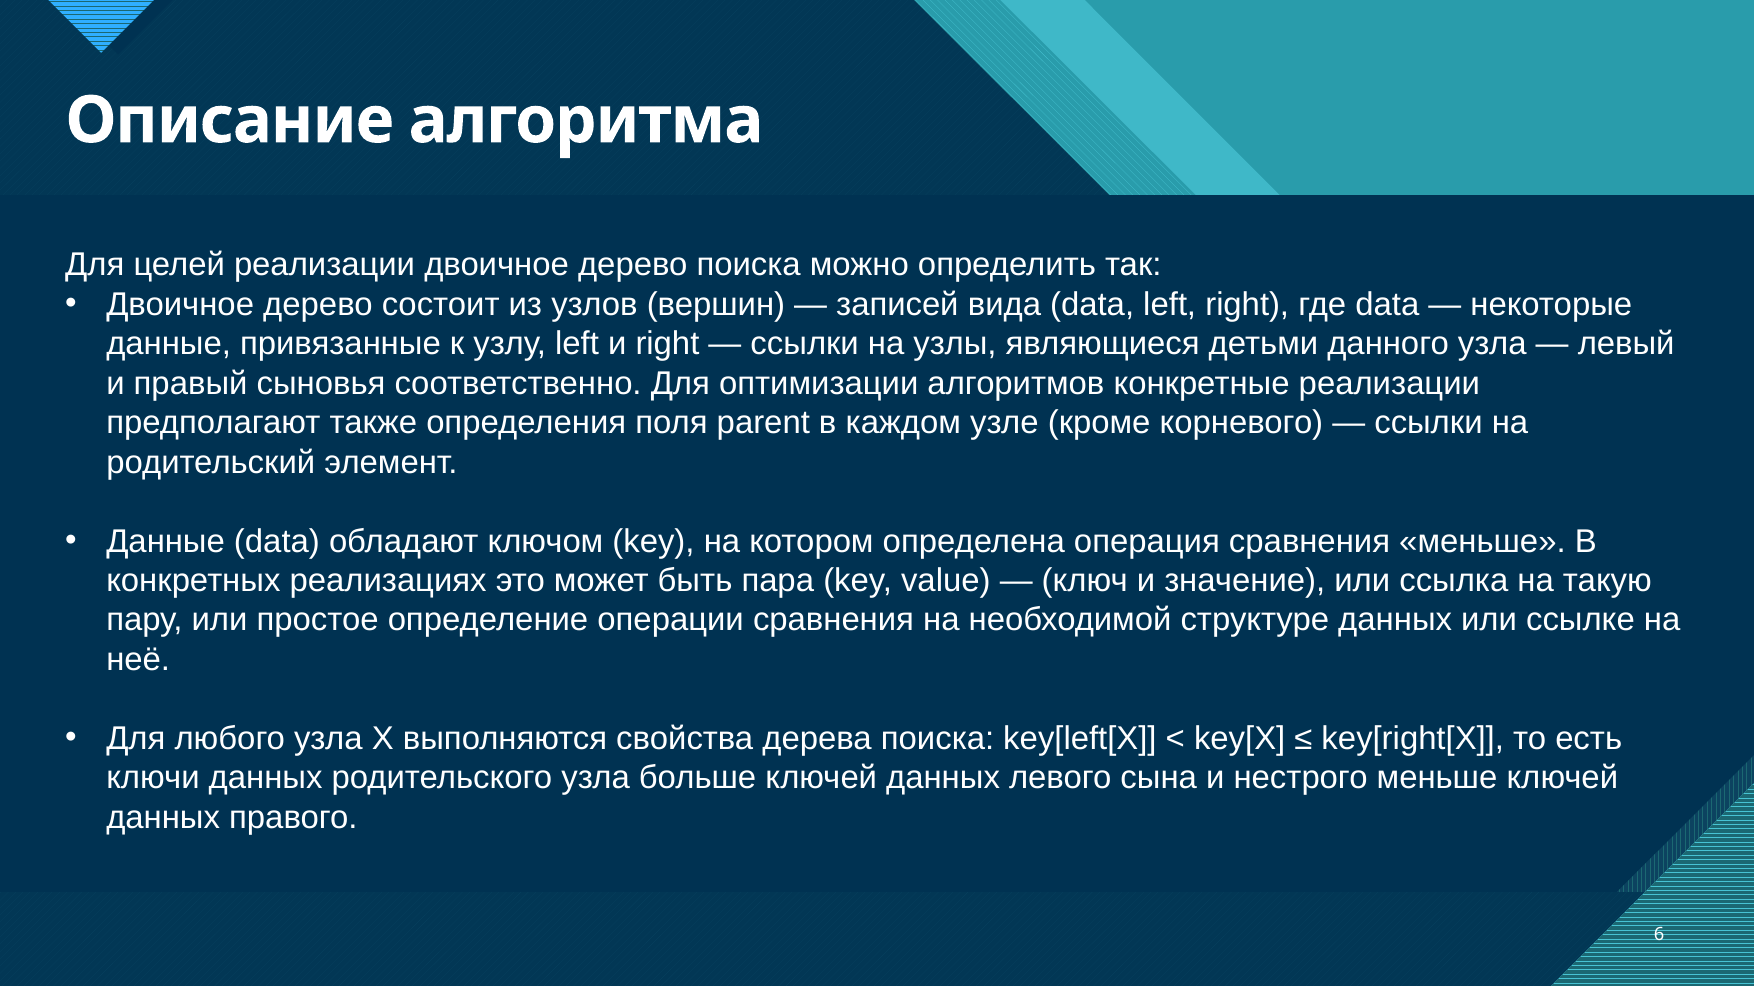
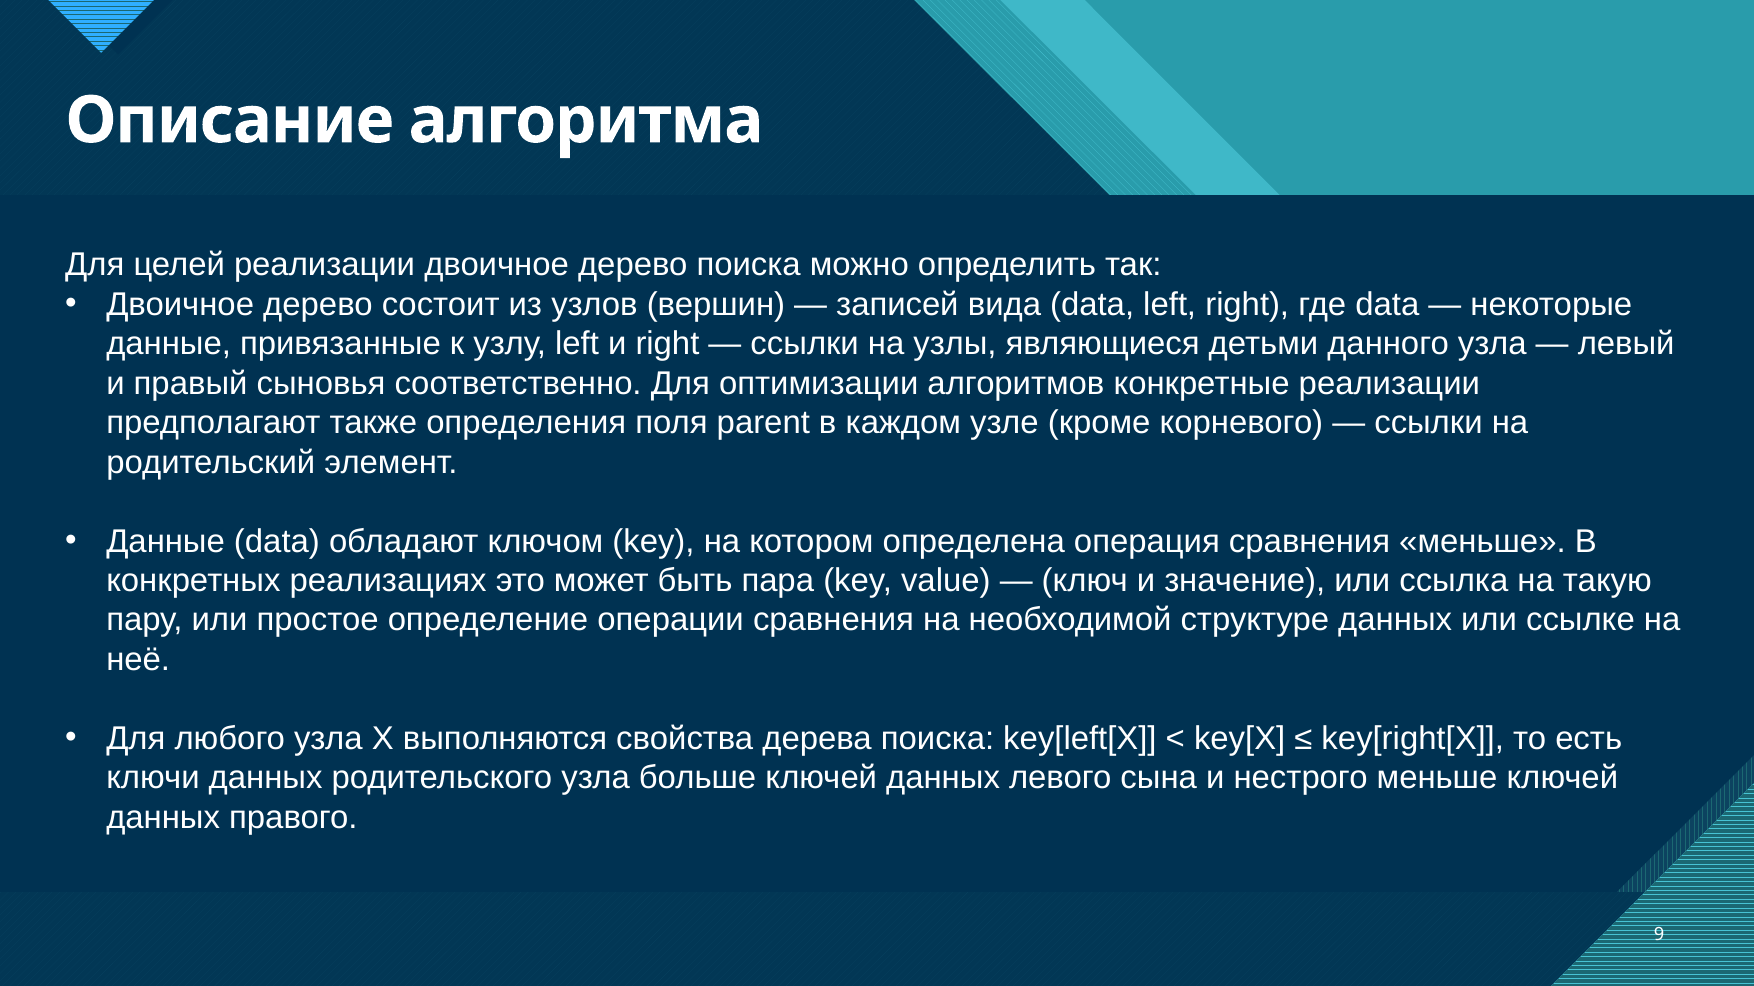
6: 6 -> 9 (1659, 935)
